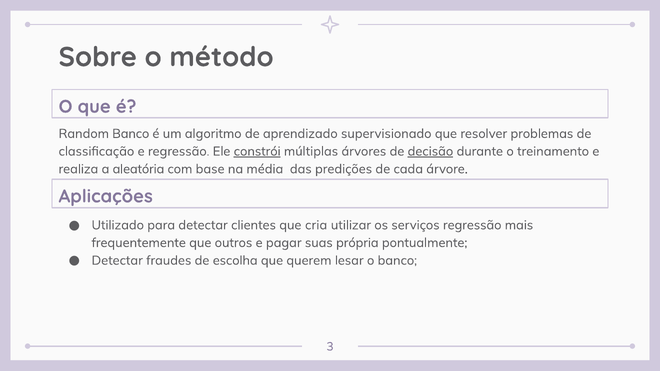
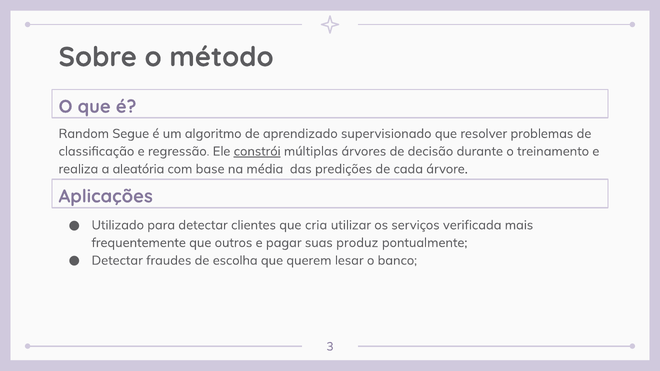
Random Banco: Banco -> Segue (131, 134)
decisão underline: present -> none (430, 151)
serviços regressão: regressão -> verificada (472, 225)
própria: própria -> produz (357, 243)
